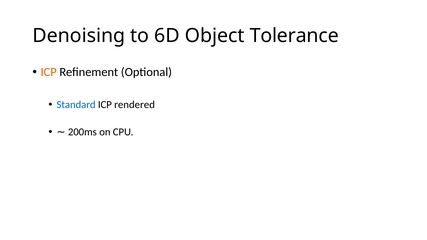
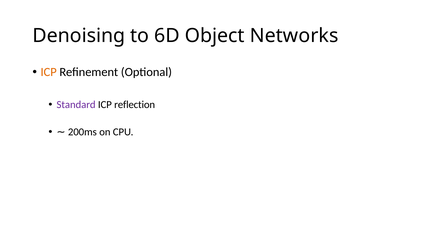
Tolerance: Tolerance -> Networks (294, 36)
Standard colour: blue -> purple (76, 105)
rendered: rendered -> reflection (135, 105)
